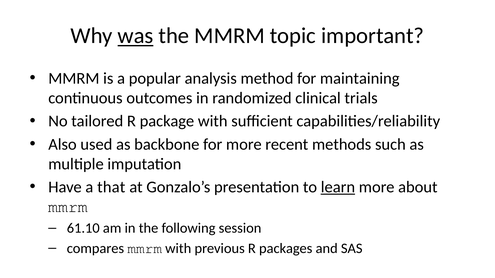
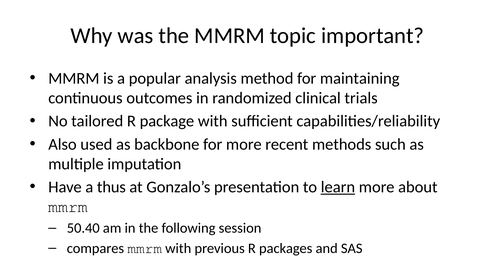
was underline: present -> none (135, 36)
that: that -> thus (111, 187)
61.10: 61.10 -> 50.40 (83, 228)
